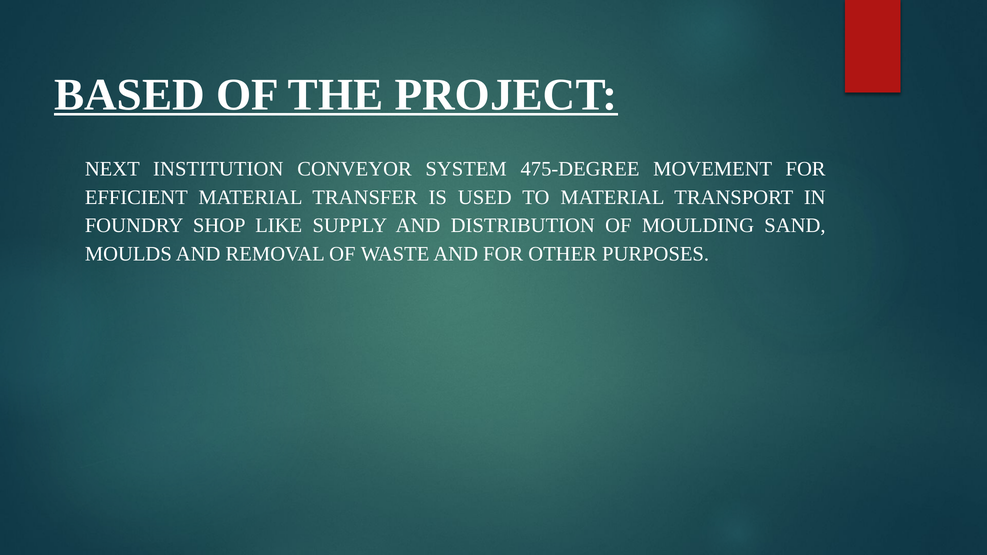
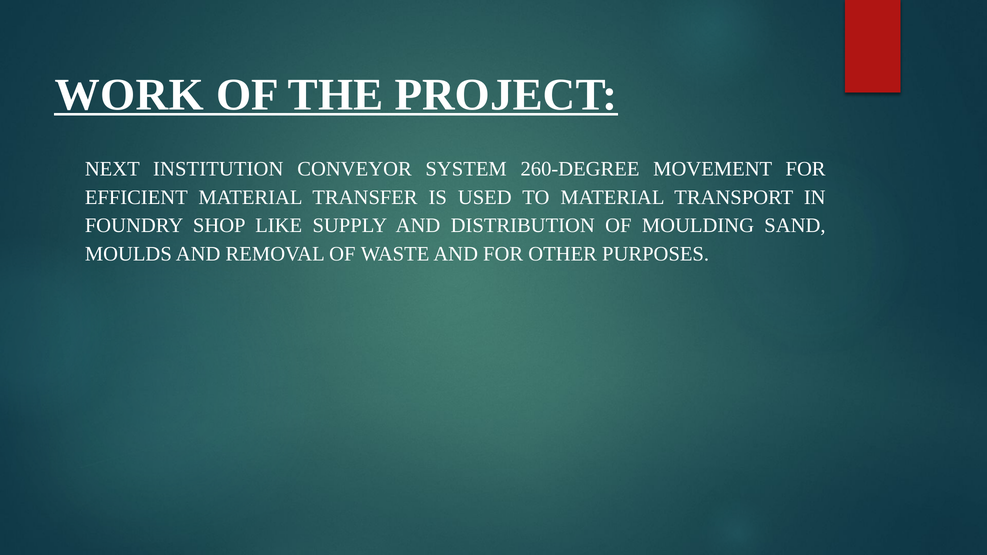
BASED: BASED -> WORK (129, 95)
475-DEGREE: 475-DEGREE -> 260-DEGREE (580, 169)
